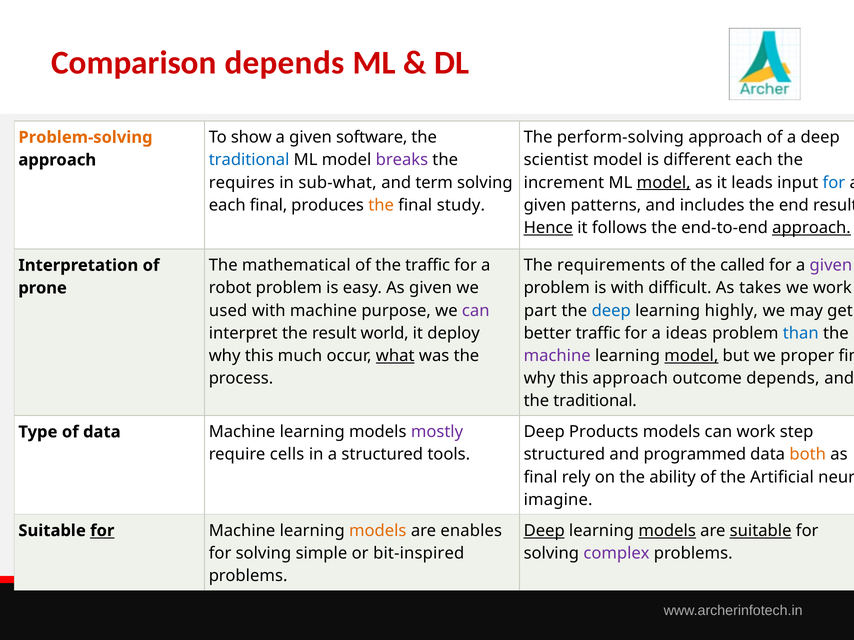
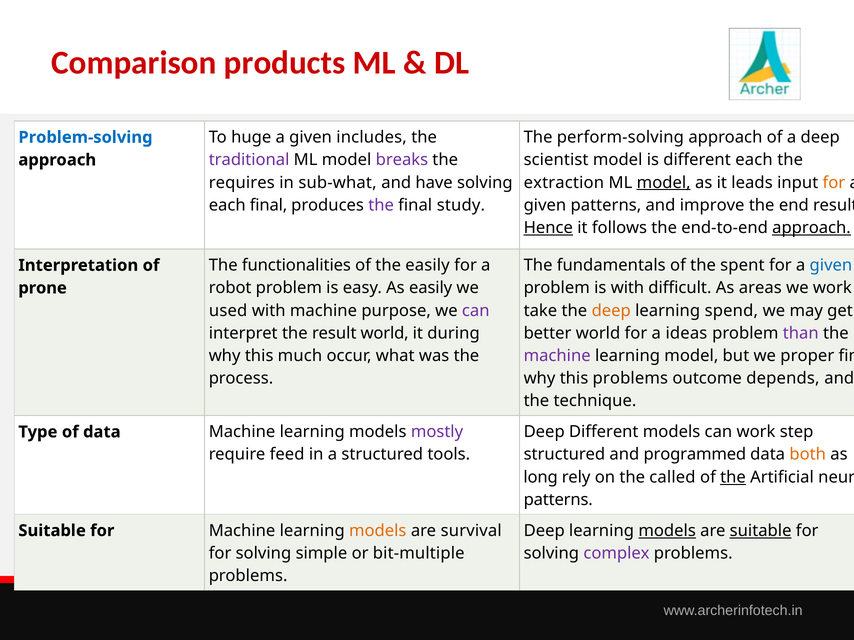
Comparison depends: depends -> products (285, 63)
show: show -> huge (251, 137)
software: software -> includes (372, 137)
Problem-solving colour: orange -> blue (85, 137)
traditional colour: blue -> purple (249, 160)
term: term -> have (434, 183)
increment: increment -> extraction (564, 183)
for colour: blue -> orange (834, 183)
the colour: orange -> purple (381, 205)
includes: includes -> improve (712, 205)
mathematical: mathematical -> functionalities (296, 266)
the traffic: traffic -> easily (428, 266)
requirements: requirements -> fundamentals (611, 266)
called: called -> spent (742, 266)
given colour: purple -> blue (831, 266)
As given: given -> easily (431, 288)
takes: takes -> areas (760, 288)
part: part -> take (540, 311)
deep colour: blue -> orange (611, 311)
highly: highly -> spend (731, 311)
deploy: deploy -> during (454, 333)
better traffic: traffic -> world (598, 333)
than colour: blue -> purple (801, 333)
what underline: present -> none (395, 356)
model underline: present -> none (691, 356)
this approach: approach -> problems (630, 379)
traditional: traditional -> technique (595, 401)
Deep Products: Products -> Different (604, 432)
cells: cells -> feed (287, 455)
final: final -> long (541, 477)
ability: ability -> called (672, 477)
the underline: none -> present (733, 477)
imagine: imagine -> patterns (558, 500)
Deep underline: present -> none (544, 531)
for underline: present -> none (102, 531)
enables: enables -> survival (471, 531)
bit-inspired: bit-inspired -> bit-multiple (419, 554)
